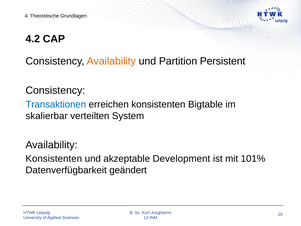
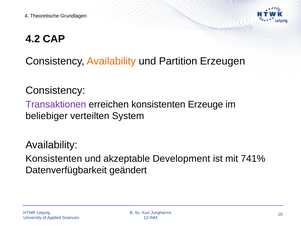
Persistent: Persistent -> Erzeugen (223, 61)
Transaktionen colour: blue -> purple (56, 104)
Bigtable: Bigtable -> Erzeuge (205, 104)
skalierbar: skalierbar -> beliebiger (47, 116)
101%: 101% -> 741% (253, 159)
